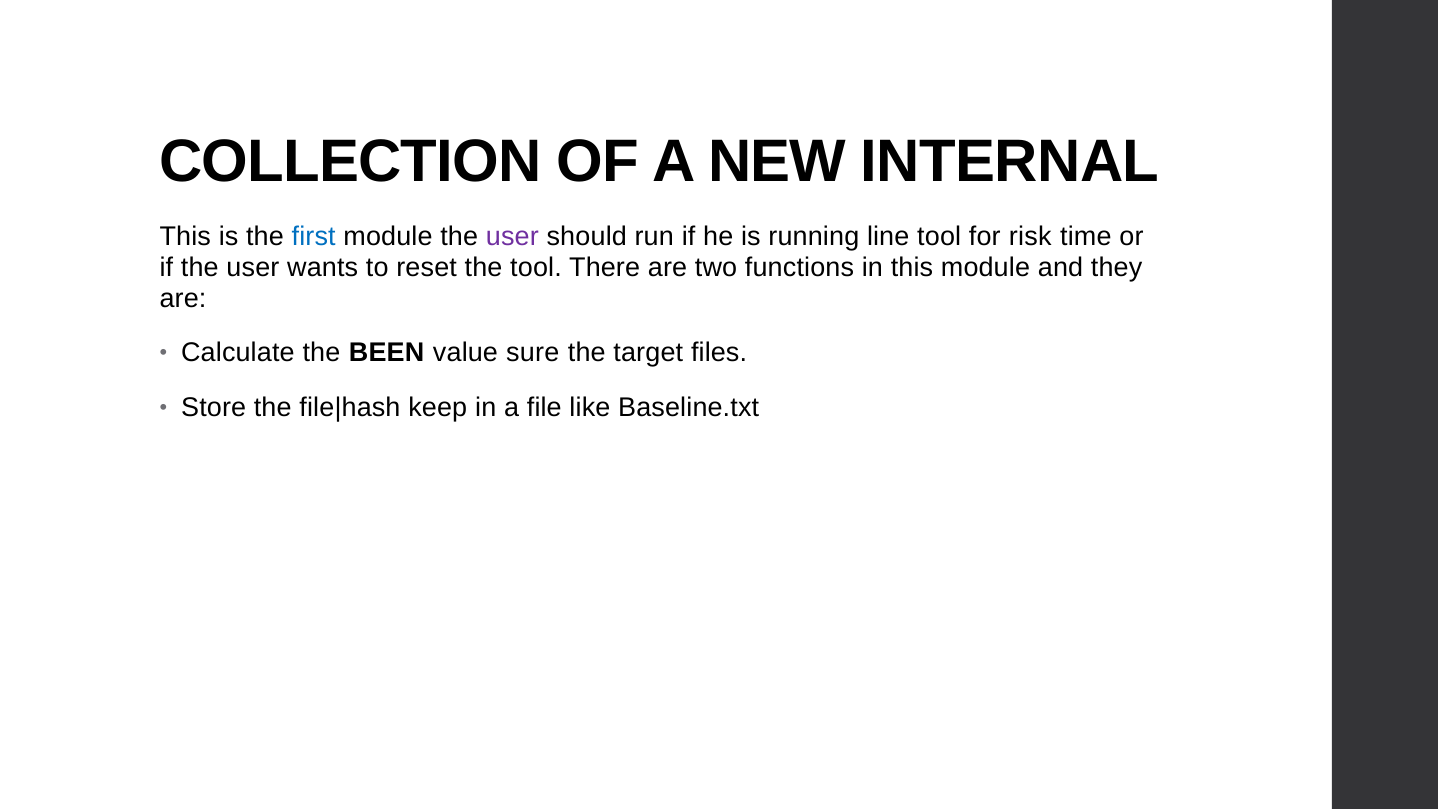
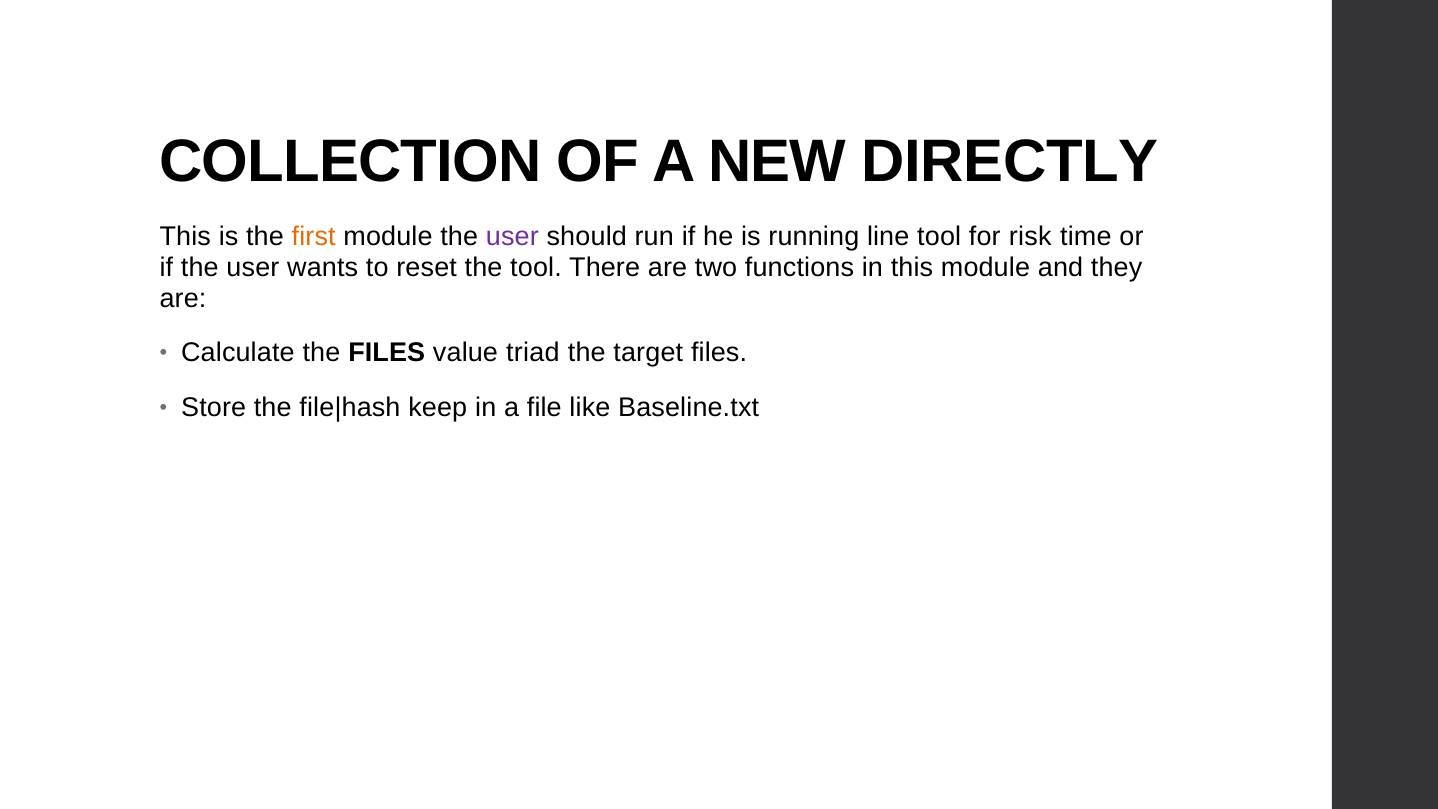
INTERNAL: INTERNAL -> DIRECTLY (1010, 161)
first colour: blue -> orange (314, 237)
the BEEN: BEEN -> FILES (387, 353)
sure: sure -> triad (533, 353)
